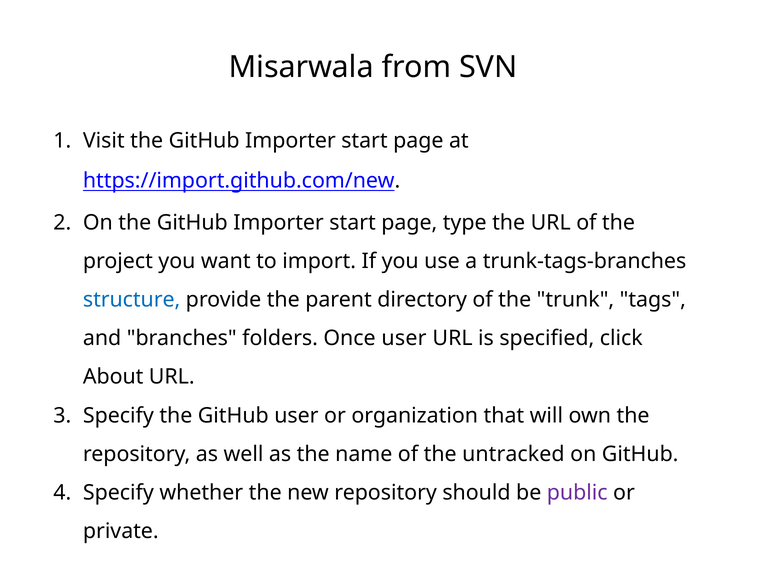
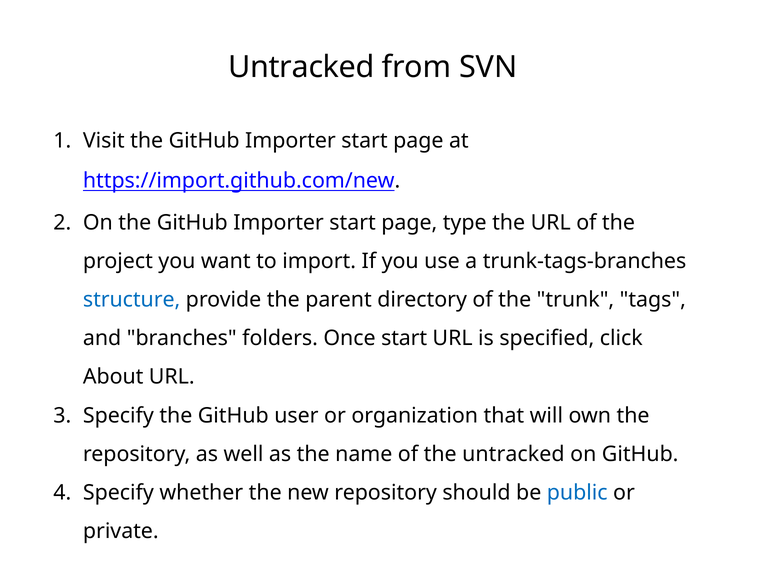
Misarwala: Misarwala -> Untracked (301, 67)
Once user: user -> start (404, 338)
public colour: purple -> blue (577, 492)
